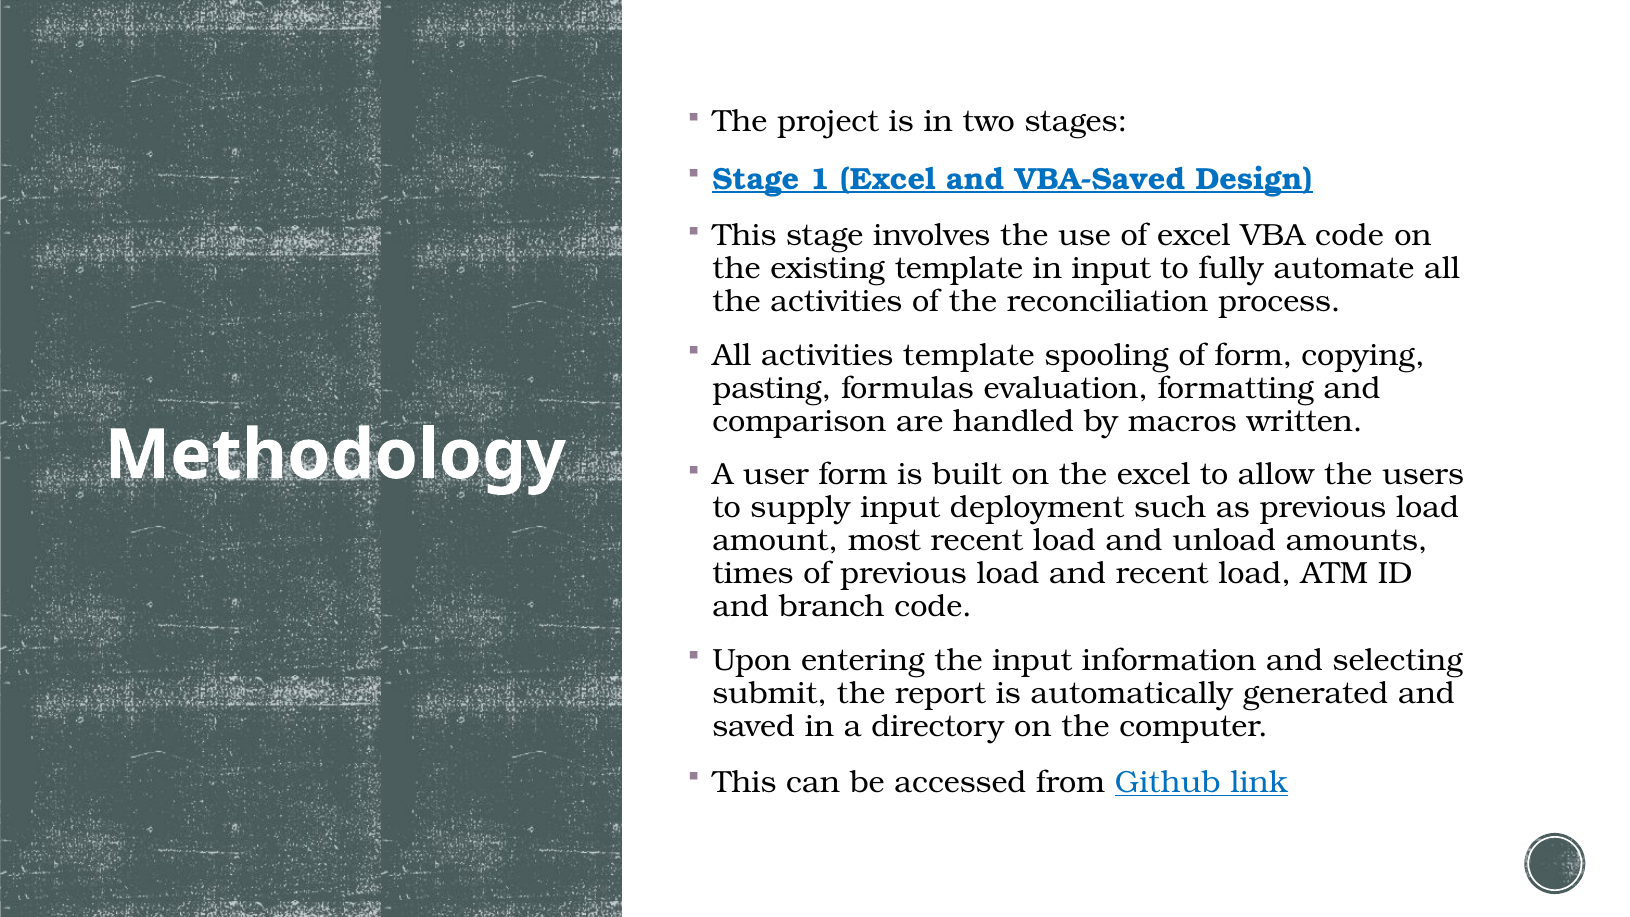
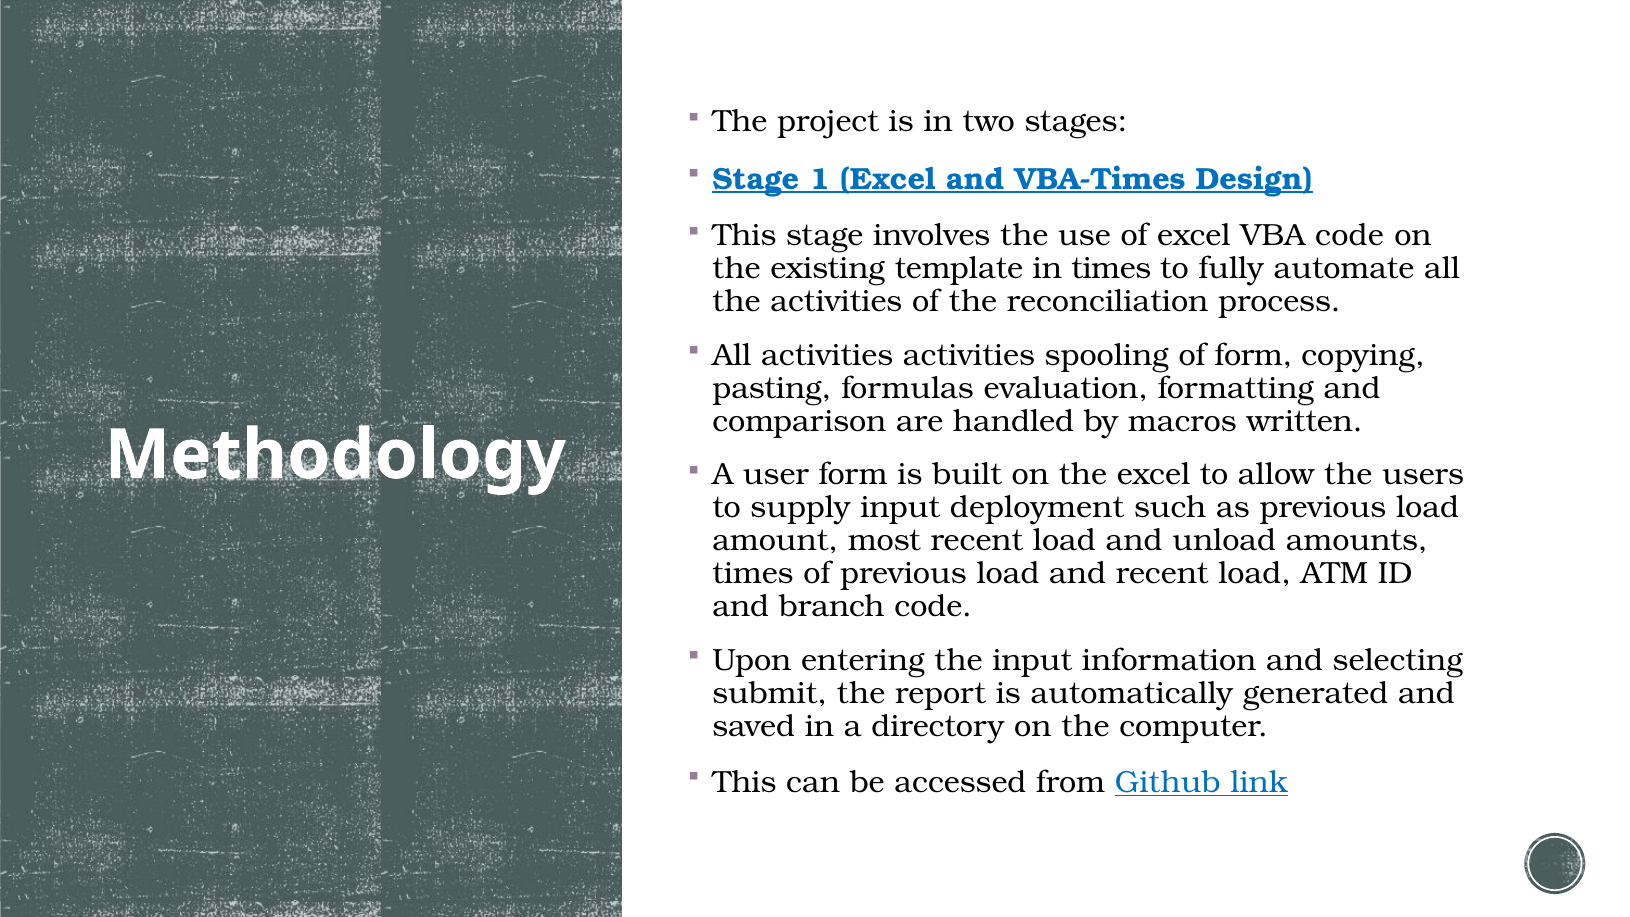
VBA-Saved: VBA-Saved -> VBA-Times (1100, 179)
in input: input -> times (1111, 269)
activities template: template -> activities (969, 355)
